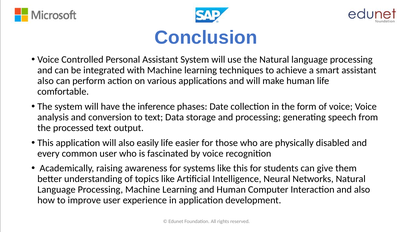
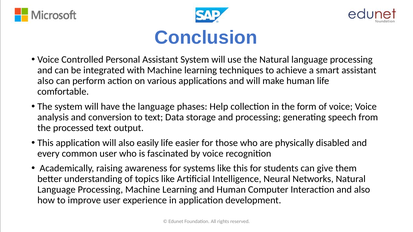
the inference: inference -> language (156, 107)
Date: Date -> Help (219, 107)
